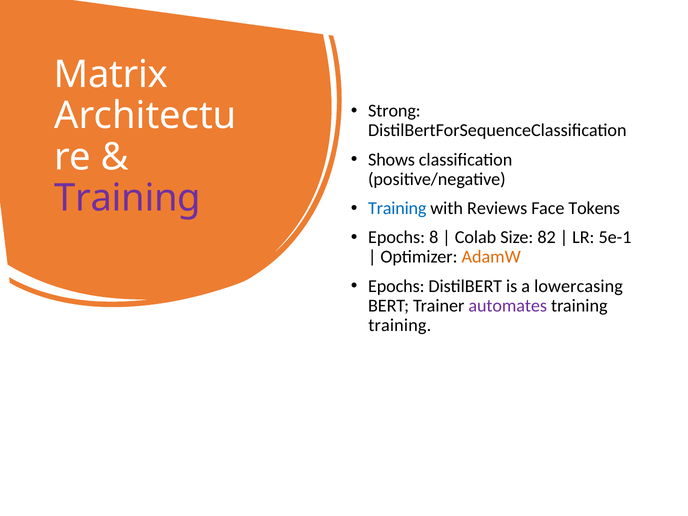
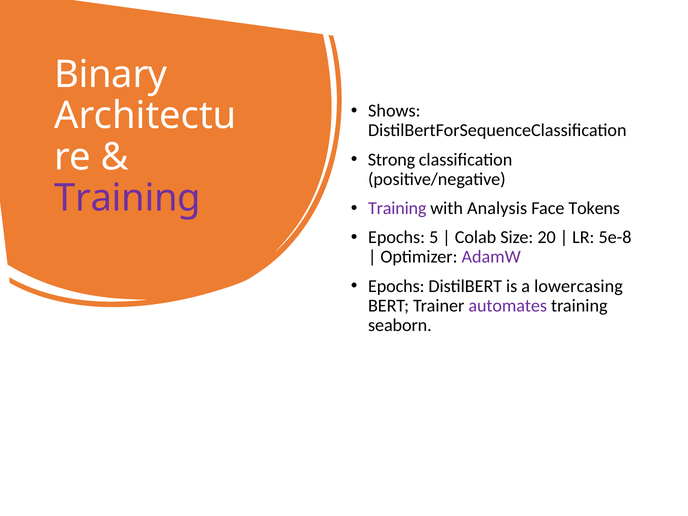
Matrix: Matrix -> Binary (111, 75)
Strong: Strong -> Shows (394, 111)
Shows: Shows -> Strong (392, 160)
Training colour: blue -> purple (397, 208)
Reviews: Reviews -> Analysis (497, 208)
8: 8 -> 5 (434, 237)
82: 82 -> 20 (547, 237)
5e-1: 5e-1 -> 5e-8 (615, 237)
AdamW colour: orange -> purple (491, 257)
training: training -> seaborn (400, 325)
